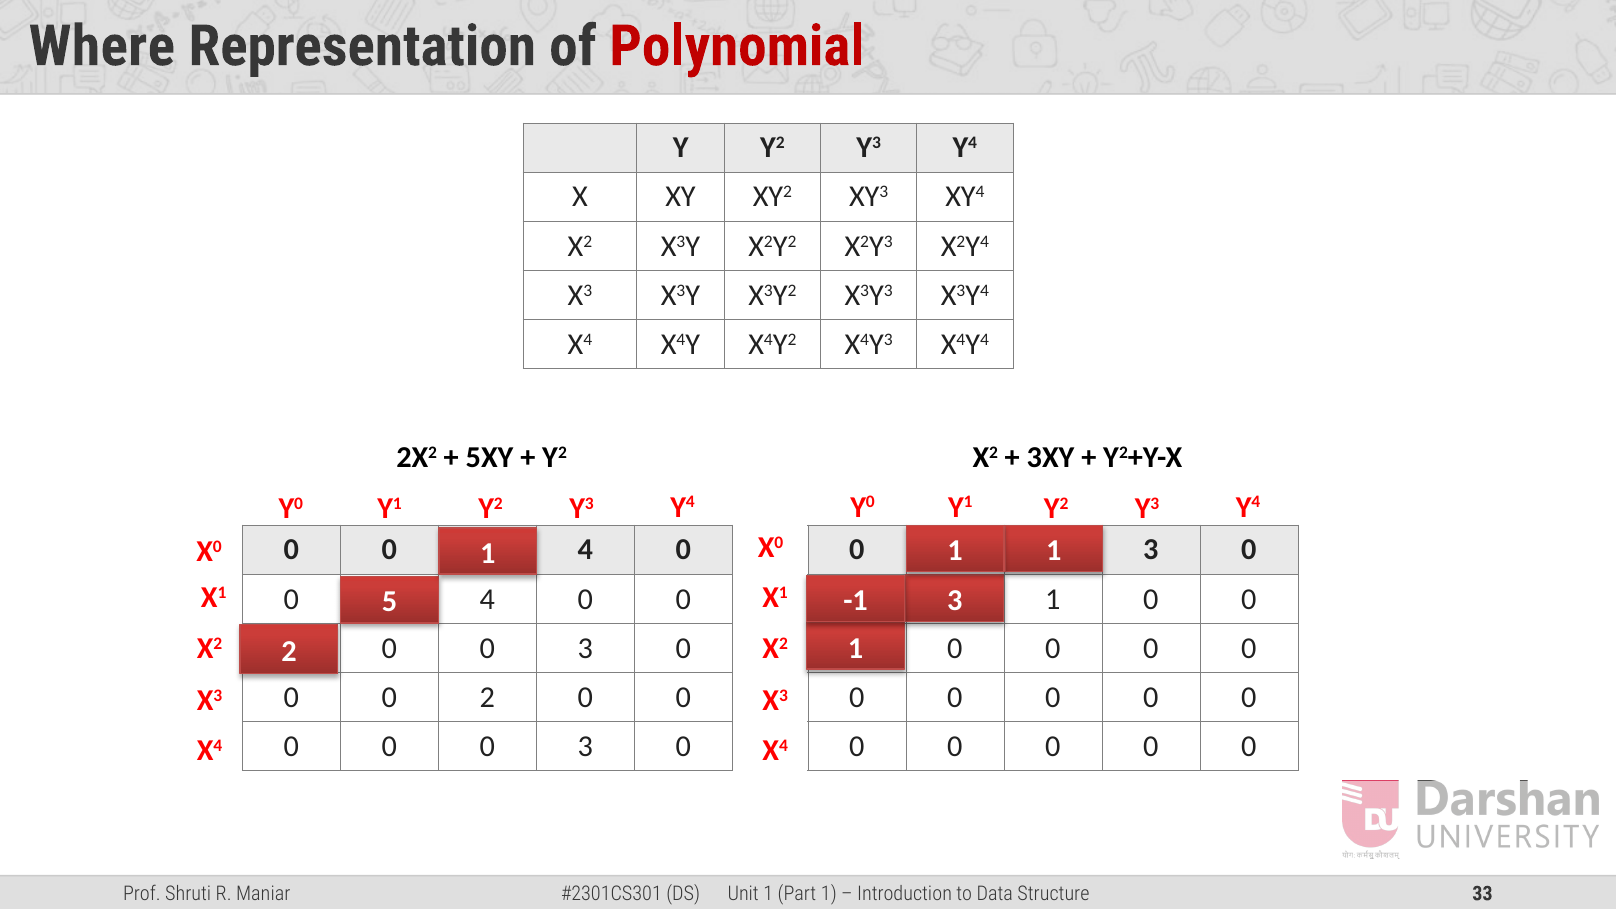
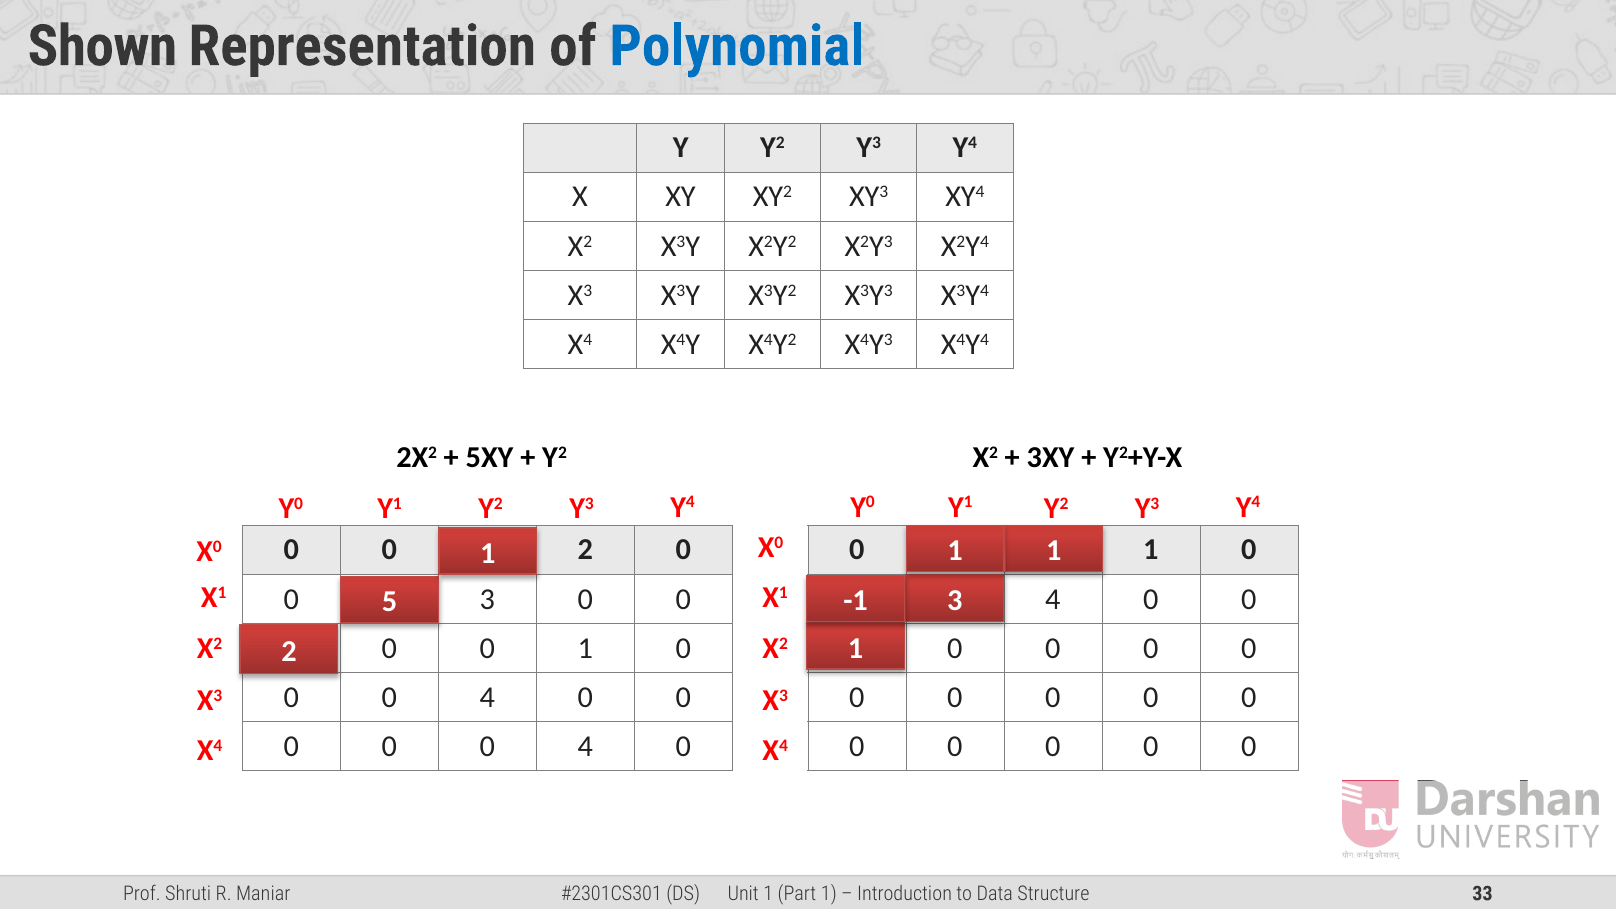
Where: Where -> Shown (102, 46)
Polynomial colour: red -> blue (737, 46)
4: 4 -> 2 (585, 550)
3: 3 -> 1 (1151, 550)
4: 4 -> 3 (487, 599)
1: 1 -> 4 (1053, 599)
3: 3 -> 1 (585, 648)
2: 2 -> 4 (487, 697)
3: 3 -> 4 (585, 746)
